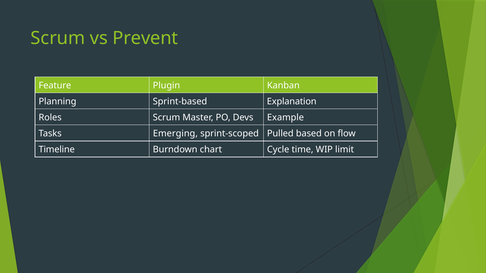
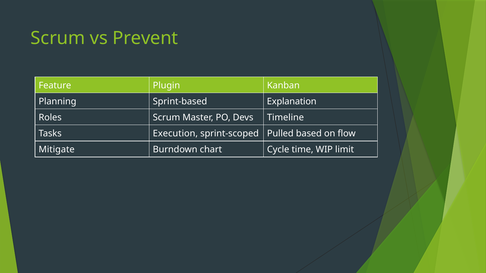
Example: Example -> Timeline (285, 118)
Emerging: Emerging -> Execution (175, 134)
Timeline: Timeline -> Mitigate (57, 150)
